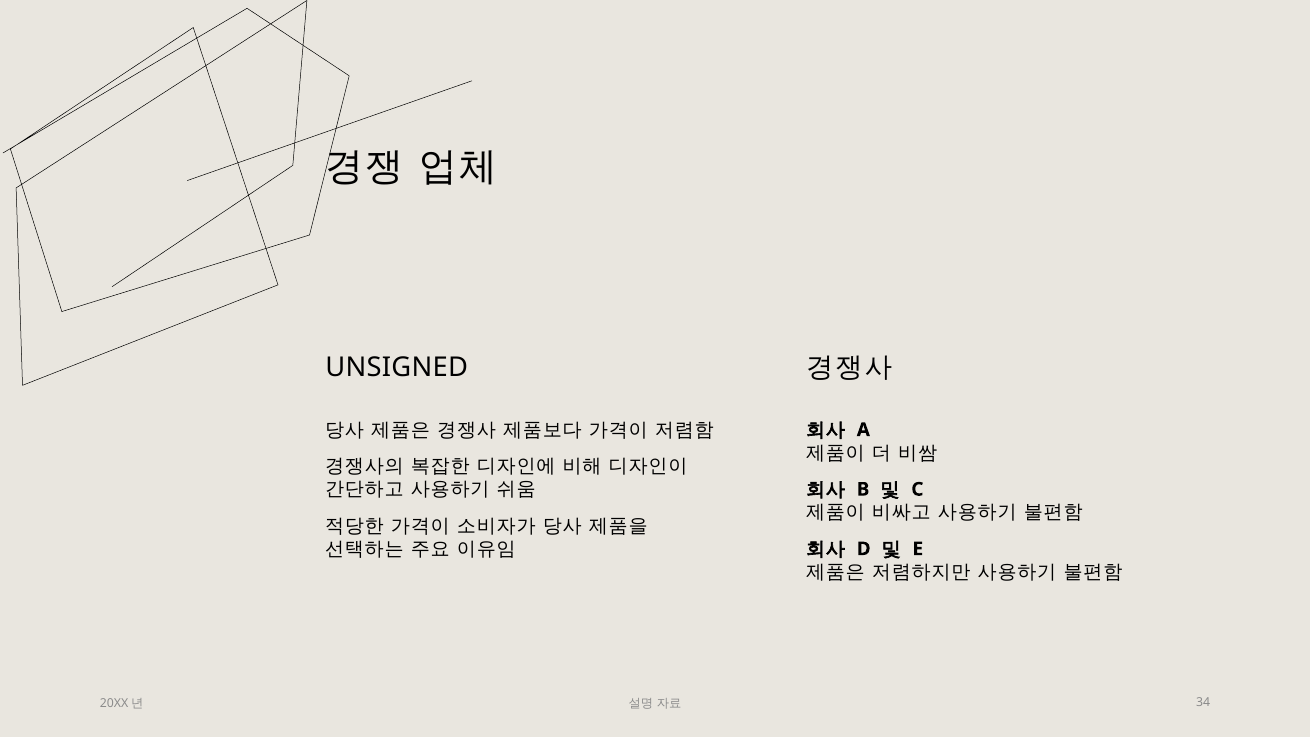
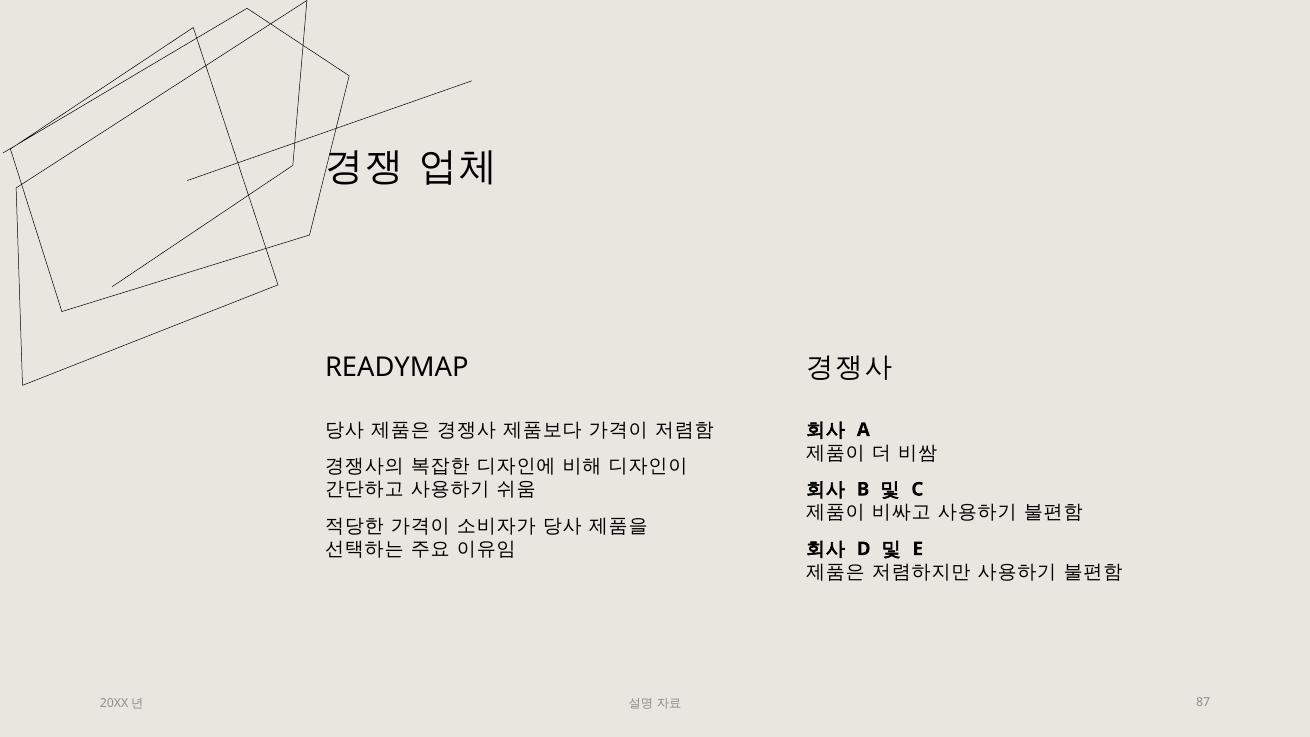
UNSIGNED: UNSIGNED -> READYMAP (397, 367)
34: 34 -> 87 (1203, 702)
